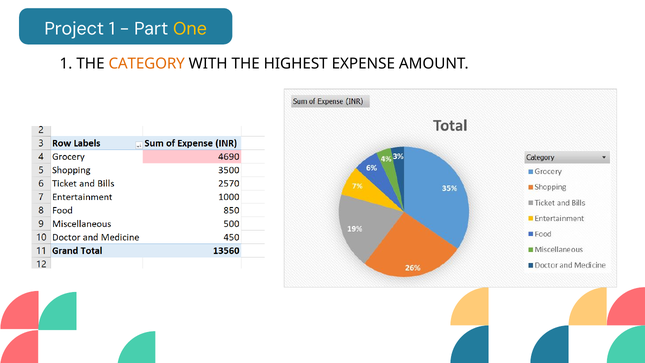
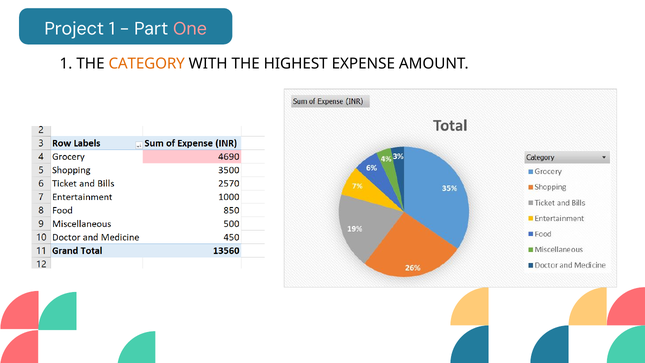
One colour: yellow -> pink (190, 29)
